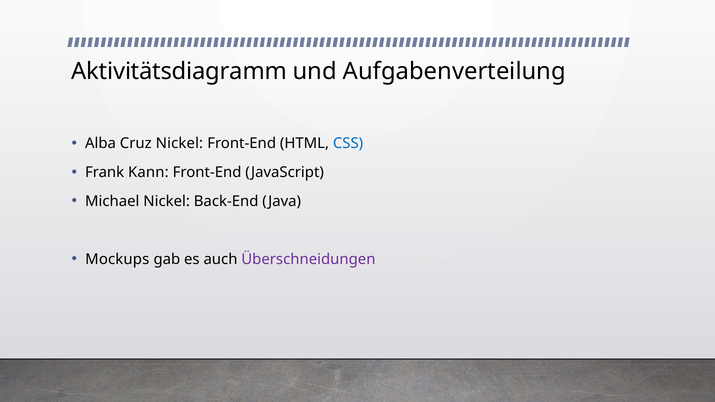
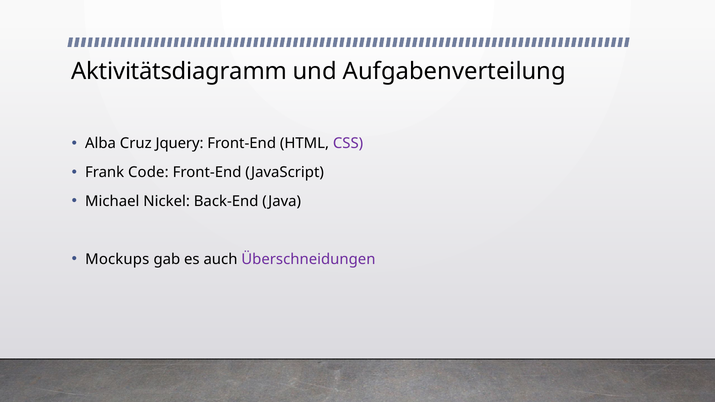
Cruz Nickel: Nickel -> Jquery (180, 144)
CSS colour: blue -> purple (348, 144)
Kann: Kann -> Code (148, 173)
